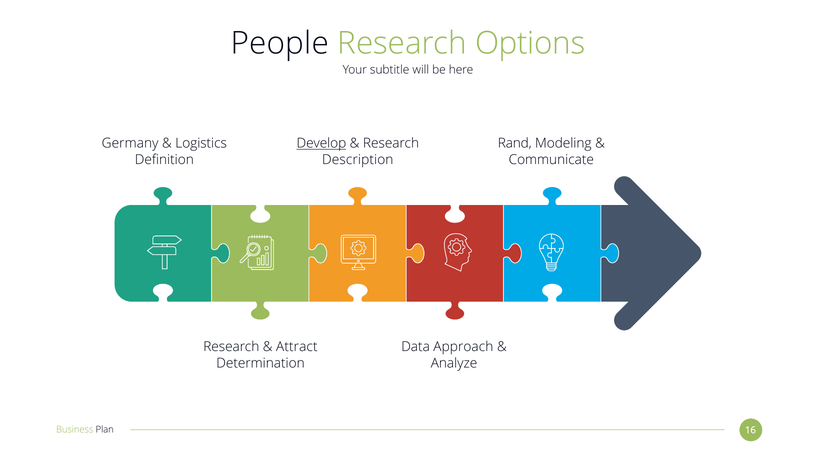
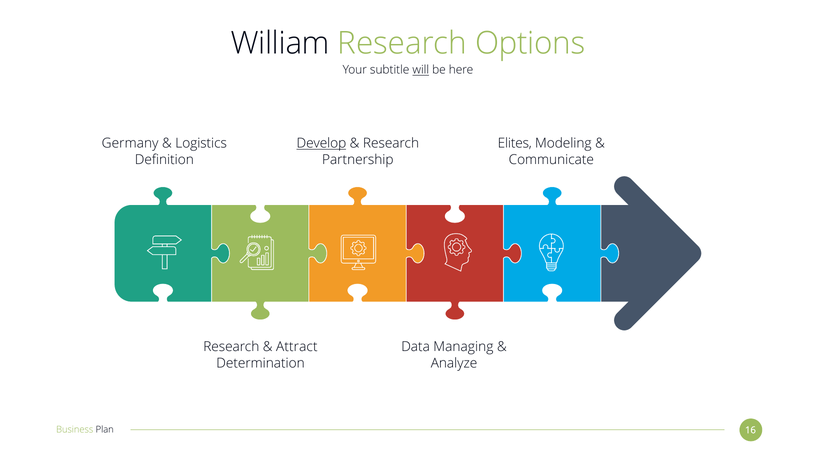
People: People -> William (280, 43)
will underline: none -> present (421, 70)
Rand: Rand -> Elites (515, 143)
Description: Description -> Partnership (358, 160)
Approach: Approach -> Managing (463, 347)
